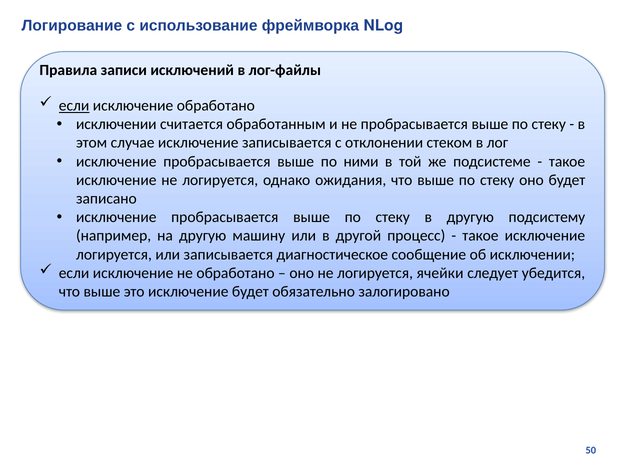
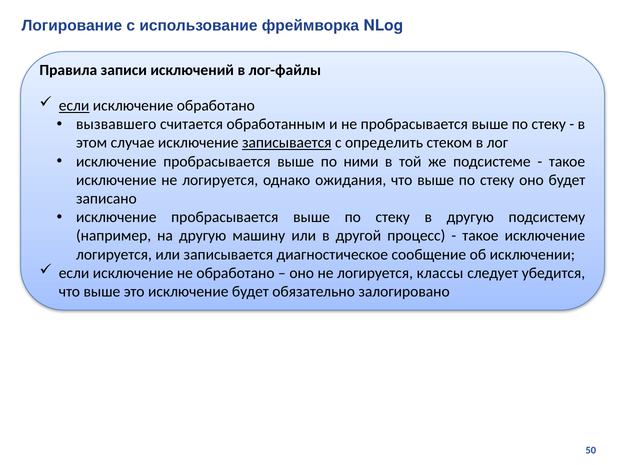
исключении: исключении -> вызвавшего (116, 124)
записывается underline: none -> present (287, 143)
отклонении: отклонении -> определить (384, 143)
ячейки: ячейки -> классы (440, 273)
